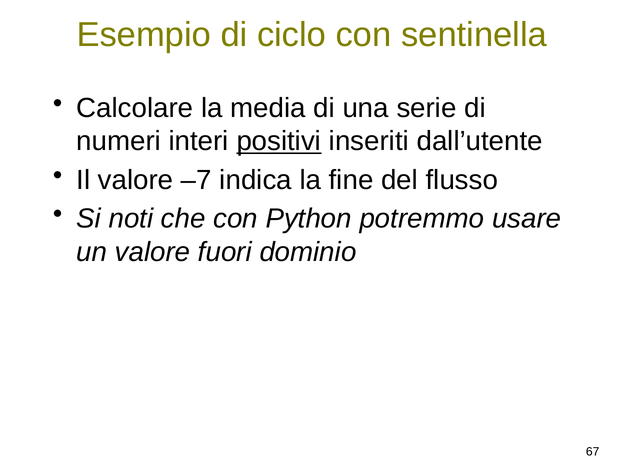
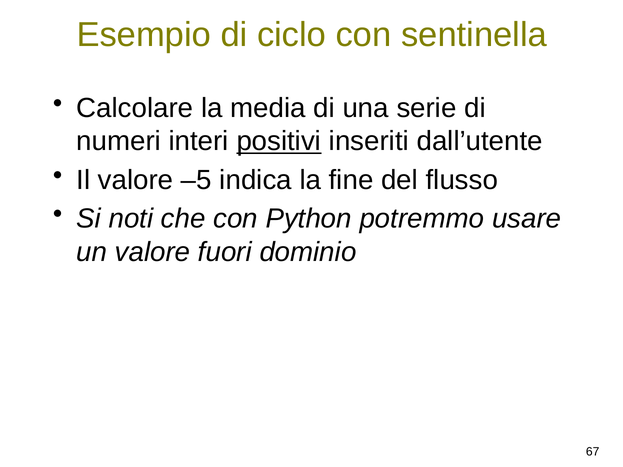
–7: –7 -> –5 (196, 180)
